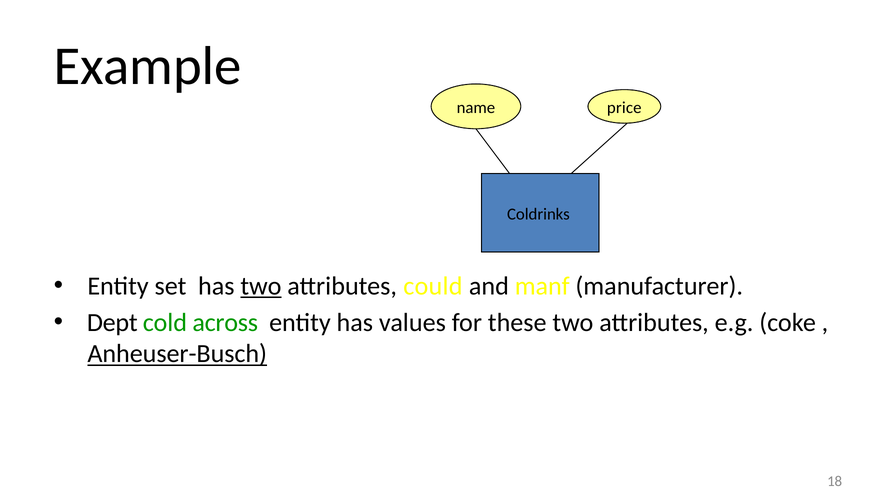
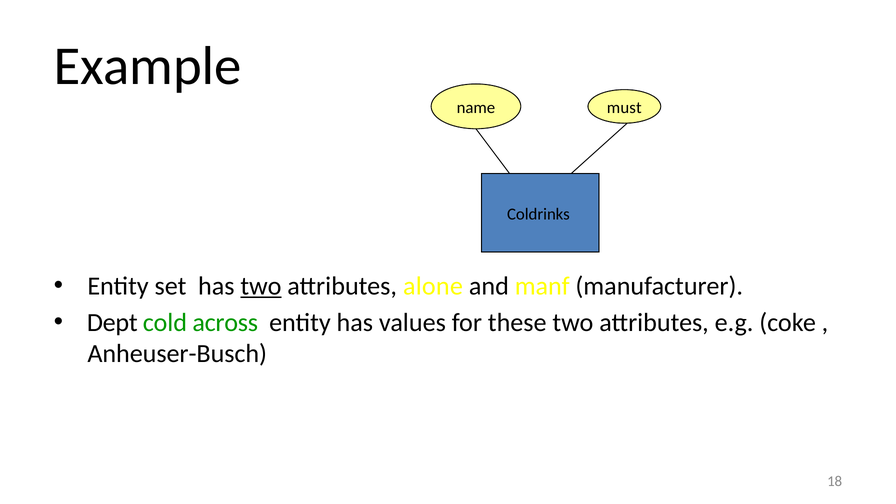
price: price -> must (624, 108)
could: could -> alone (433, 286)
Anheuser-Busch underline: present -> none (177, 354)
